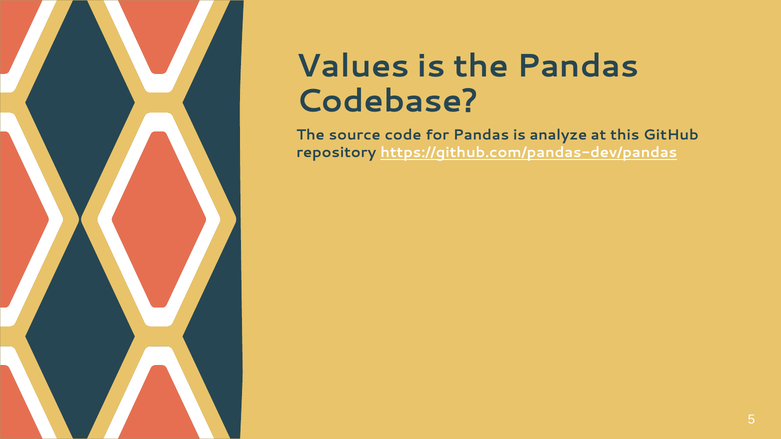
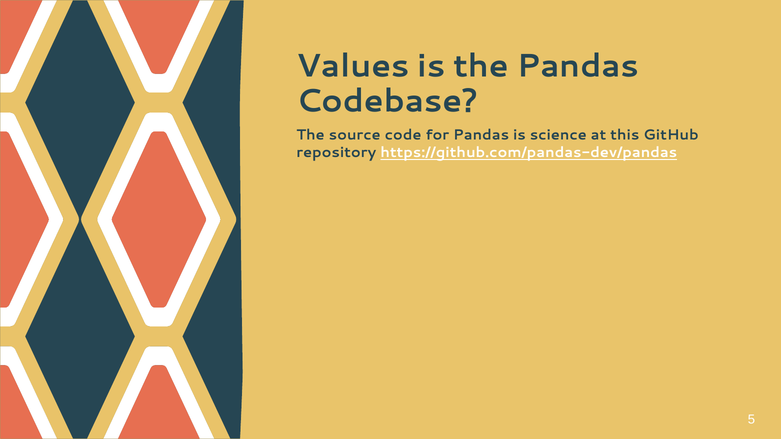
analyze: analyze -> science (558, 135)
